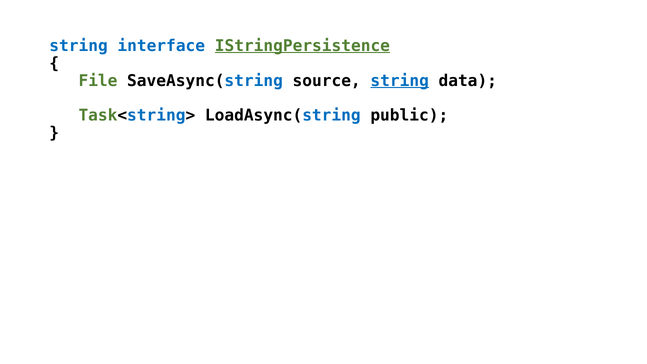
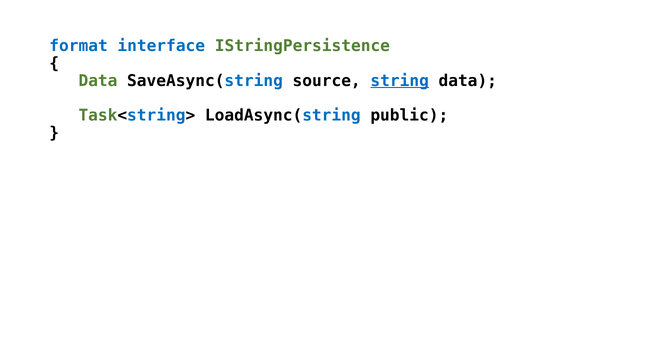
string: string -> format (79, 46)
IStringPersistence underline: present -> none (302, 46)
File: File -> Data (98, 81)
